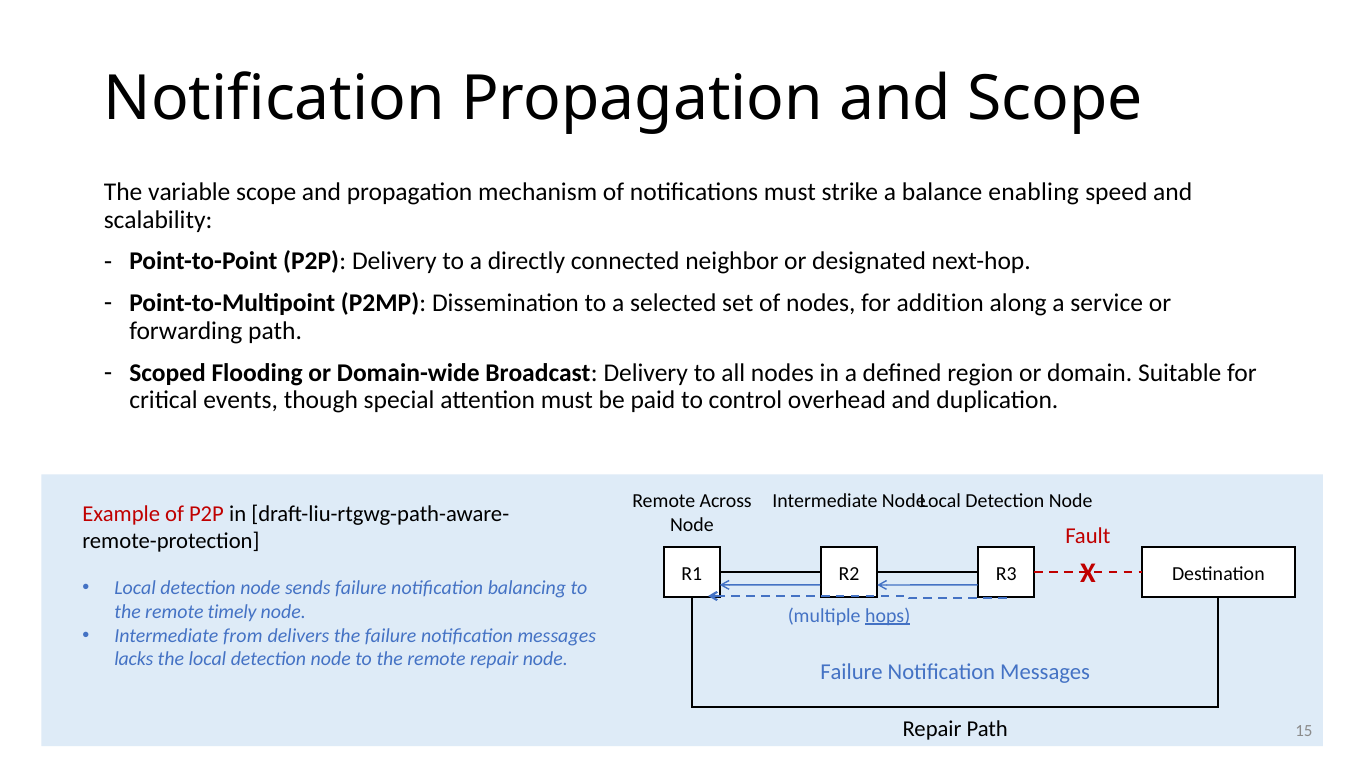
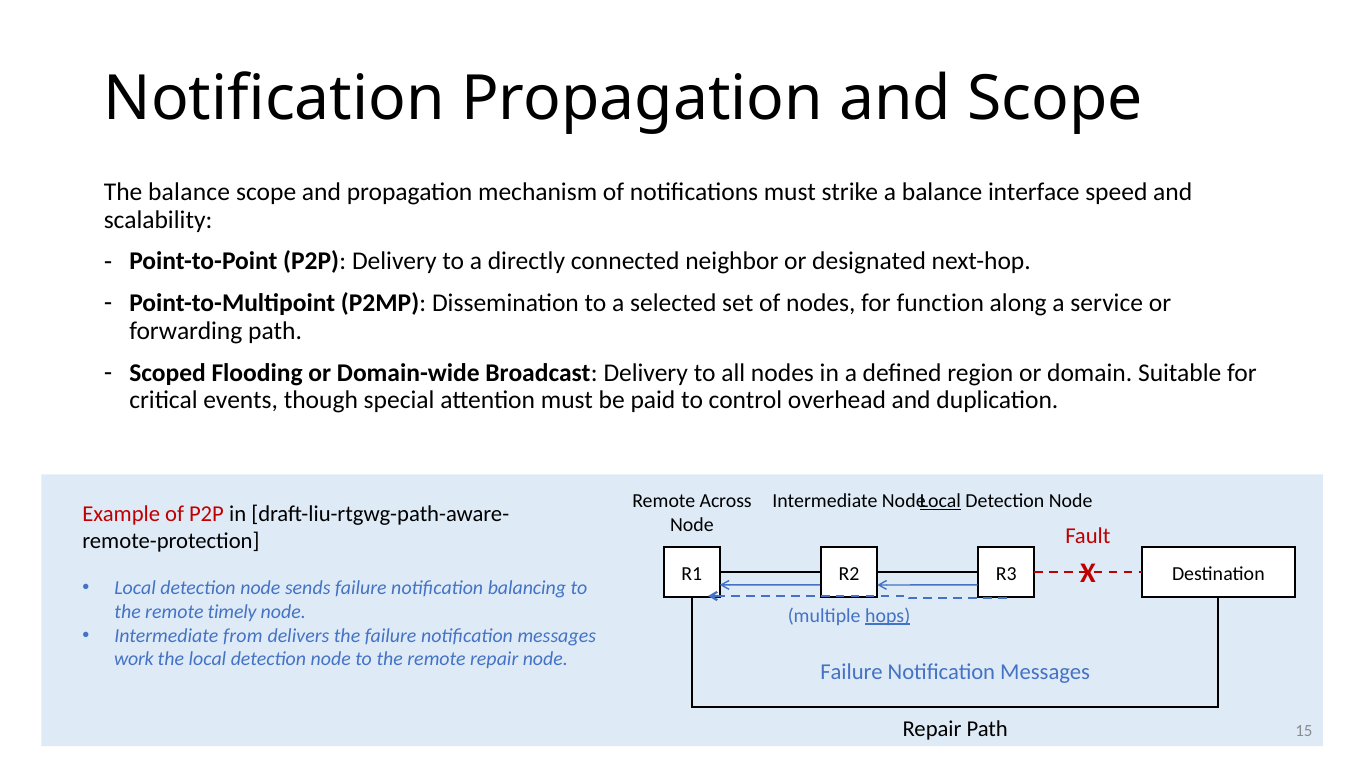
The variable: variable -> balance (189, 192)
enabling: enabling -> interface (1034, 192)
addition: addition -> function (940, 303)
Local underline: none -> present (940, 501)
lacks: lacks -> work (134, 660)
